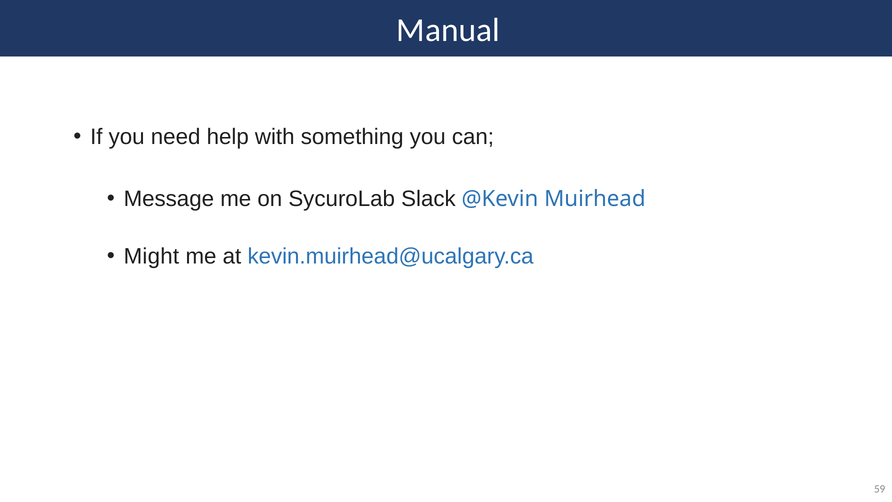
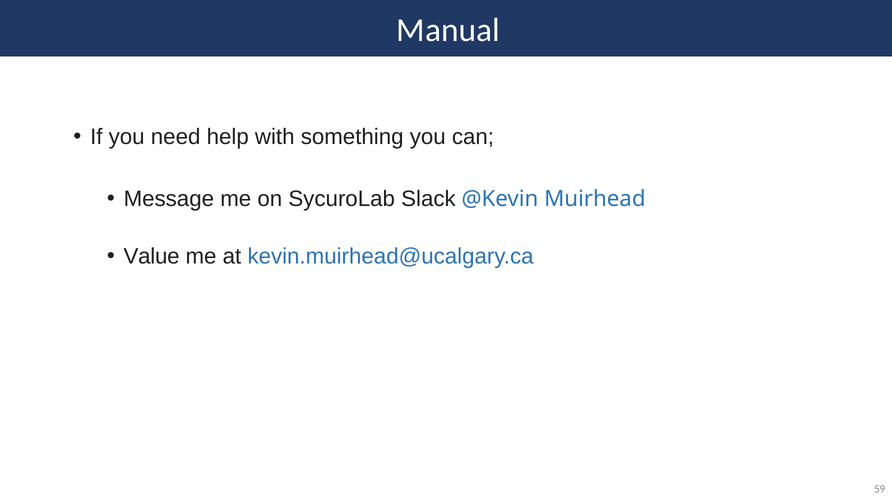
Might: Might -> Value (152, 256)
